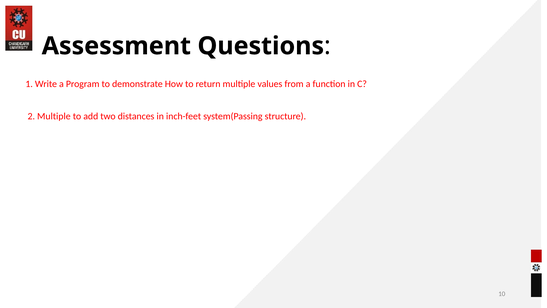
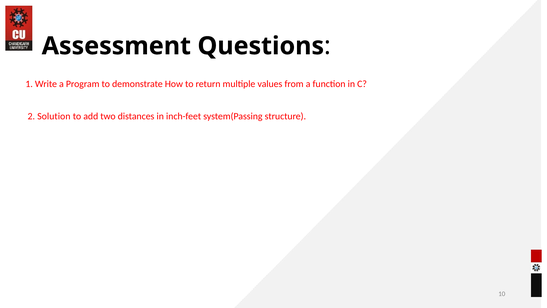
2 Multiple: Multiple -> Solution (54, 116)
